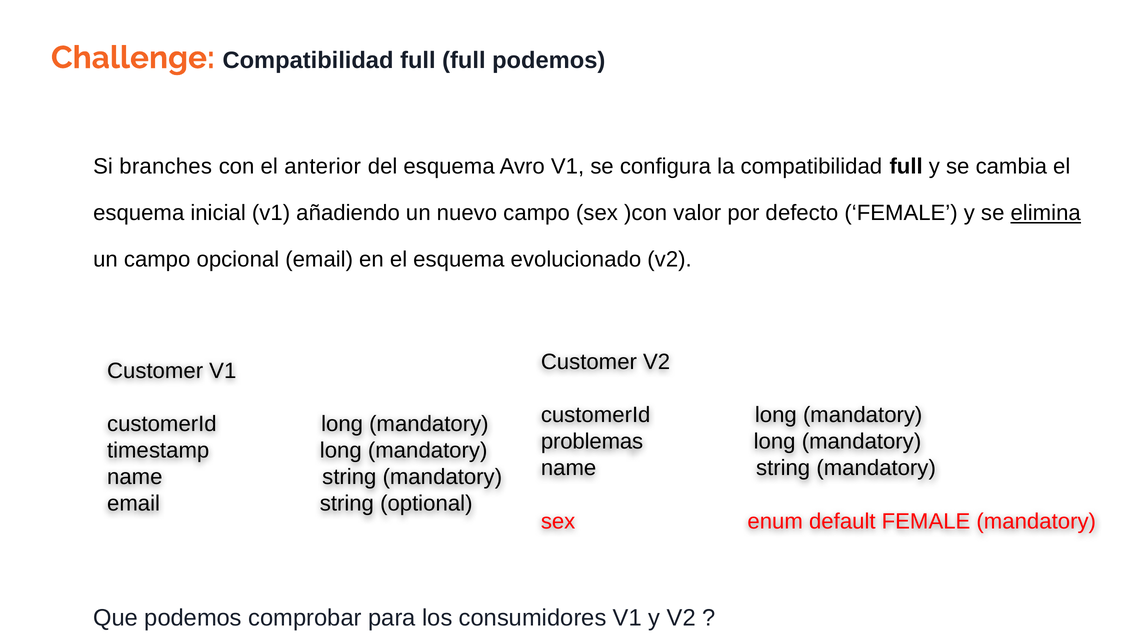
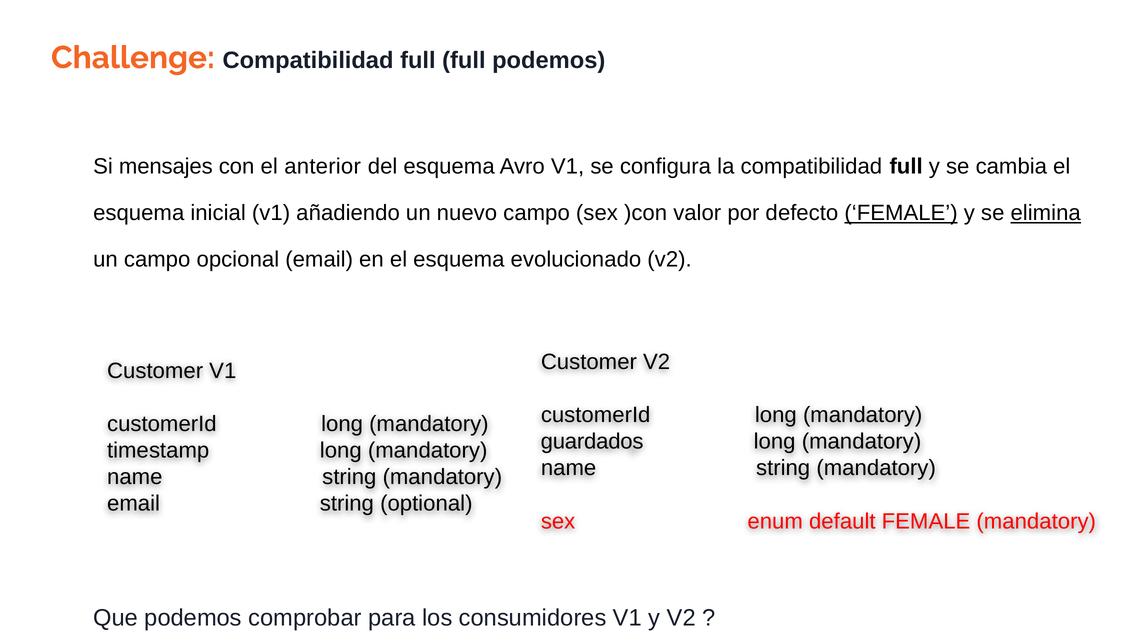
branches: branches -> mensajes (166, 167)
FEMALE underline: none -> present (901, 213)
problemas: problemas -> guardados (592, 442)
